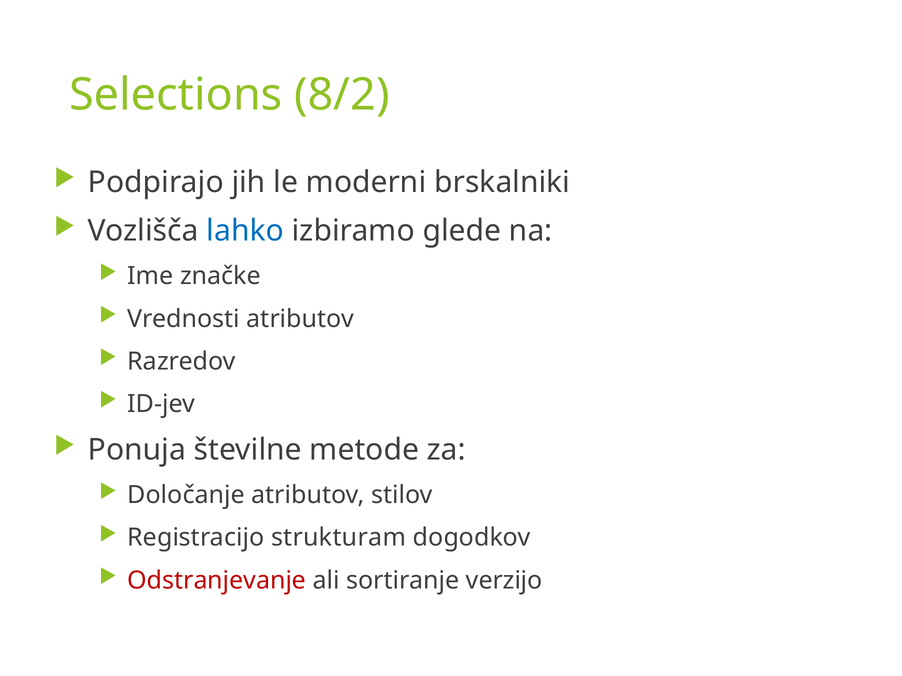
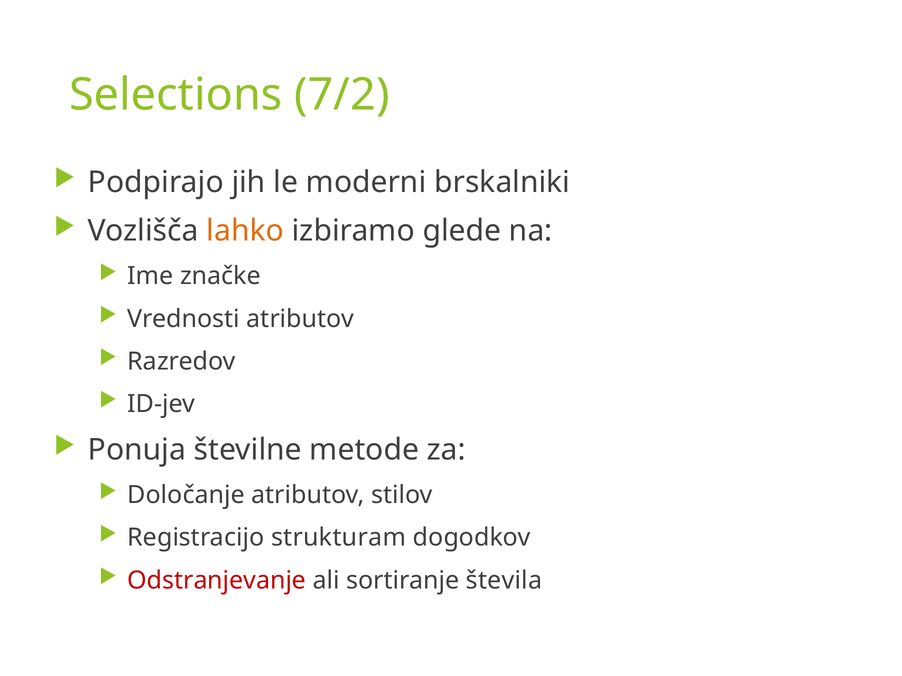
8/2: 8/2 -> 7/2 (342, 95)
lahko colour: blue -> orange (245, 231)
verzijo: verzijo -> števila (504, 581)
